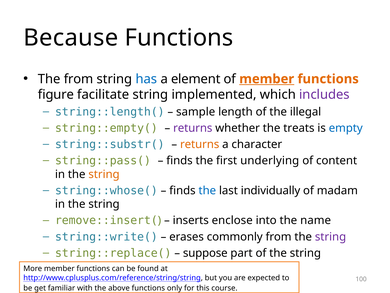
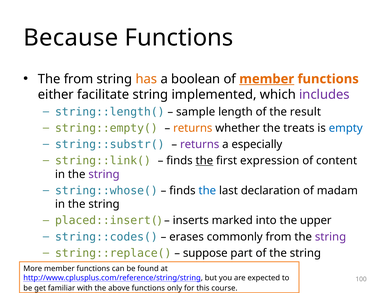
has colour: blue -> orange (146, 79)
element: element -> boolean (196, 79)
figure: figure -> either (56, 94)
illegal: illegal -> result (305, 112)
returns colour: purple -> orange (193, 128)
returns colour: orange -> purple (200, 144)
character: character -> especially (257, 144)
string::pass(: string::pass( -> string::link( (103, 160)
the underline: none -> present (204, 160)
underlying: underlying -> expression (270, 160)
string colour: orange -> purple (104, 174)
individually: individually -> declaration (271, 190)
remove::insert(: remove::insert( -> placed::insert( (106, 220)
enclose: enclose -> marked (232, 220)
name: name -> upper (316, 220)
string::write(: string::write( -> string::codes( (106, 236)
